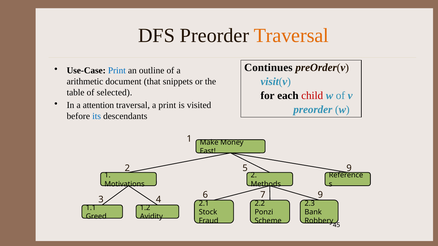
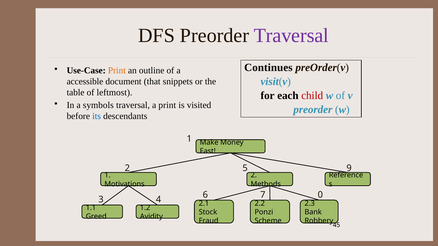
Traversal colour: orange -> purple (291, 36)
Print colour: blue -> orange (117, 71)
arithmetic: arithmetic -> accessible (85, 82)
selected: selected -> leftmost (114, 93)
attention: attention -> symbols (98, 105)
7 9: 9 -> 0 (320, 195)
